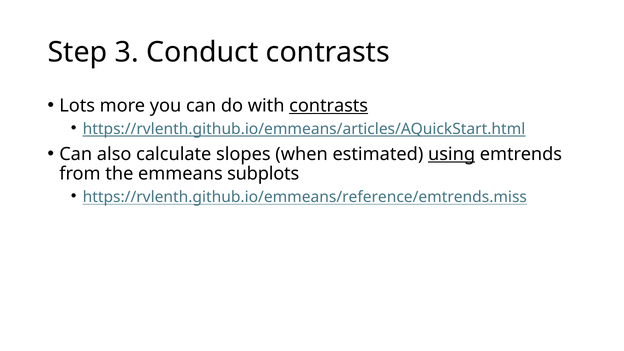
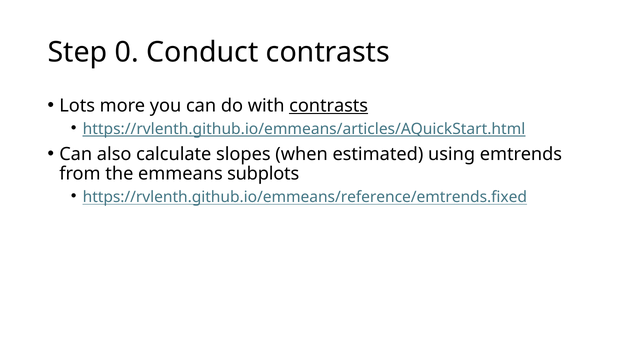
3: 3 -> 0 (127, 52)
using underline: present -> none (452, 154)
https://rvlenth.github.io/emmeans/reference/emtrends.miss: https://rvlenth.github.io/emmeans/reference/emtrends.miss -> https://rvlenth.github.io/emmeans/reference/emtrends.fixed (305, 197)
